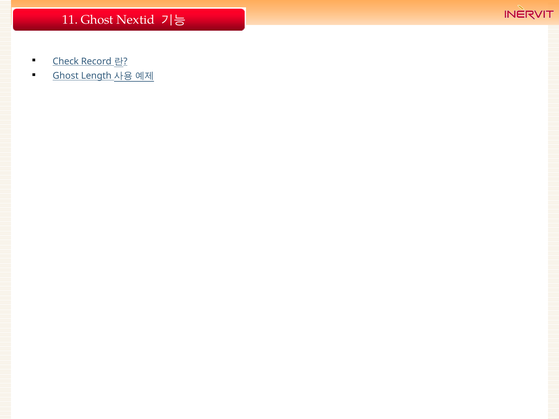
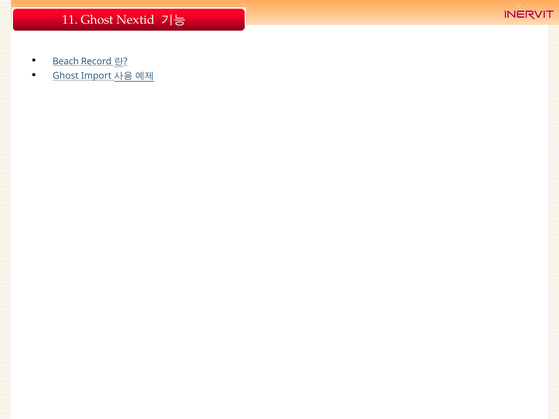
Check: Check -> Beach (66, 61)
Length: Length -> Import (96, 76)
